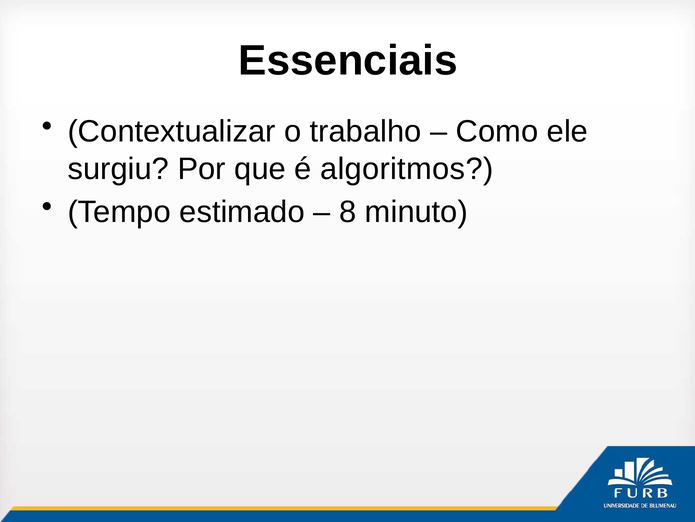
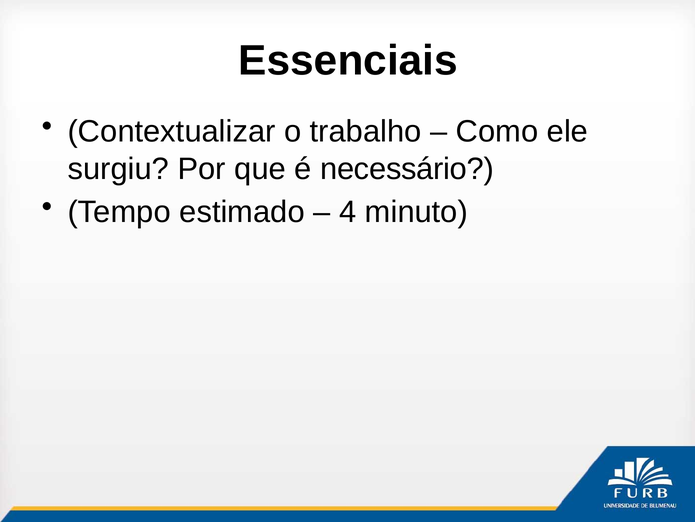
algoritmos: algoritmos -> necessário (407, 169)
8: 8 -> 4 (348, 212)
